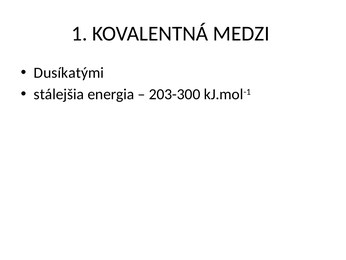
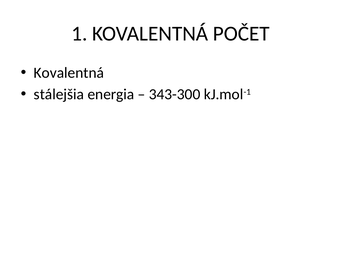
MEDZI: MEDZI -> POČET (241, 33)
Dusíkatými: Dusíkatými -> Kovalentná (69, 73)
203-300: 203-300 -> 343-300 (175, 94)
